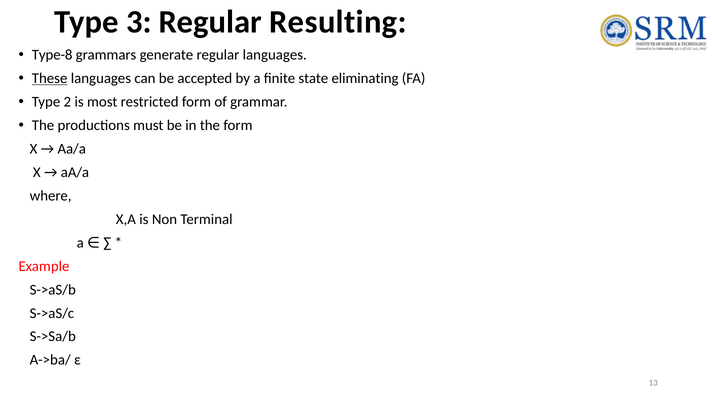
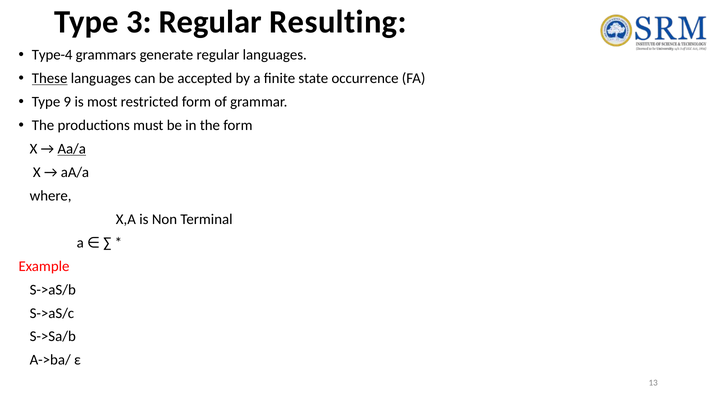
Type-8: Type-8 -> Type-4 (52, 55)
eliminating: eliminating -> occurrence (365, 78)
2: 2 -> 9 (67, 102)
Aa/a underline: none -> present (72, 149)
